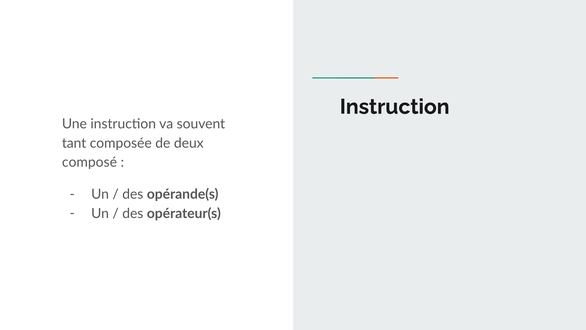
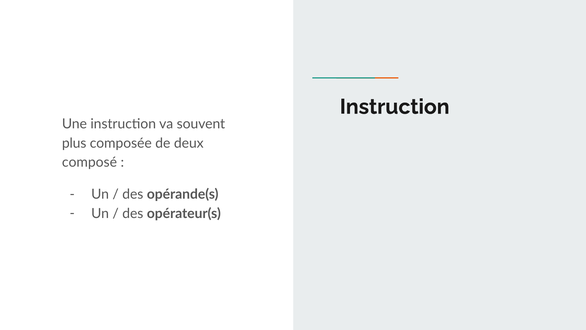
tant: tant -> plus (74, 143)
